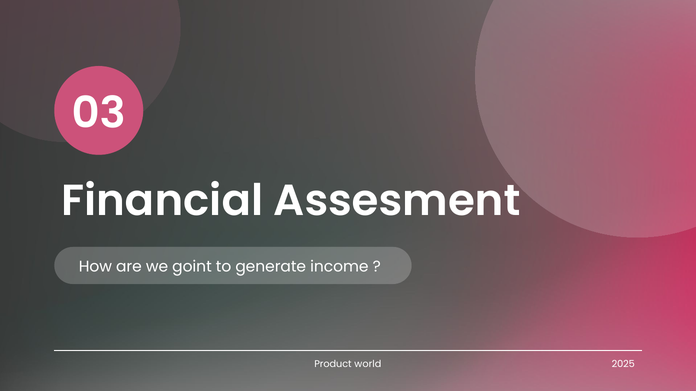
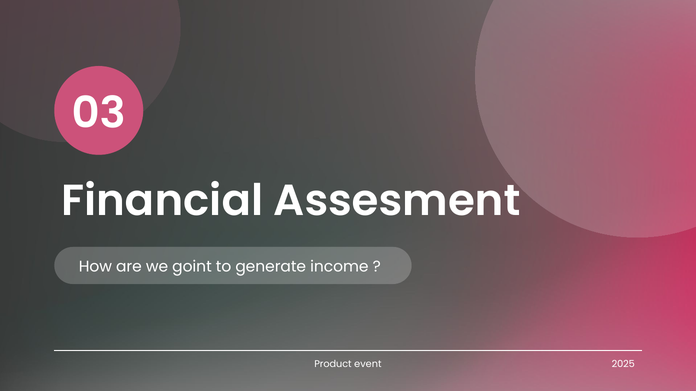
world: world -> event (368, 364)
